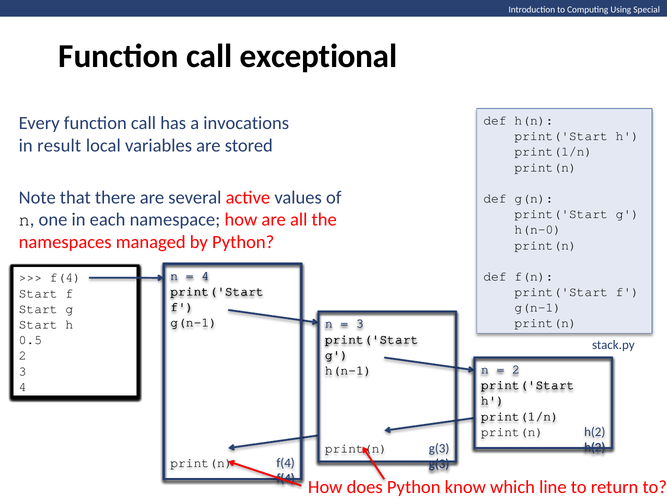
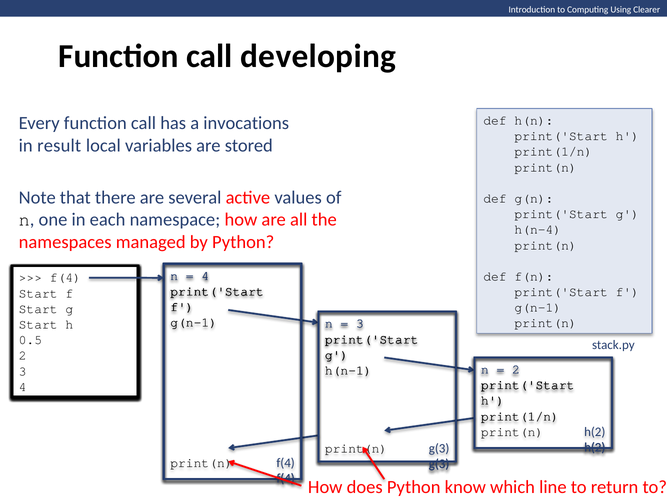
Special: Special -> Clearer (647, 9)
exceptional: exceptional -> developing (318, 56)
h(n-0: h(n-0 -> h(n-4 (538, 229)
